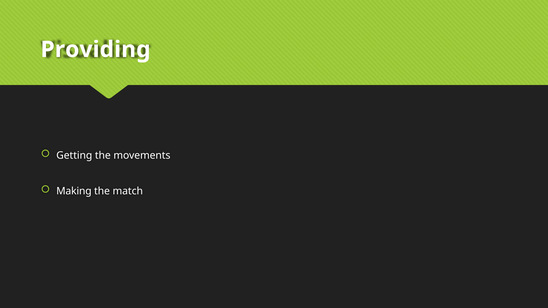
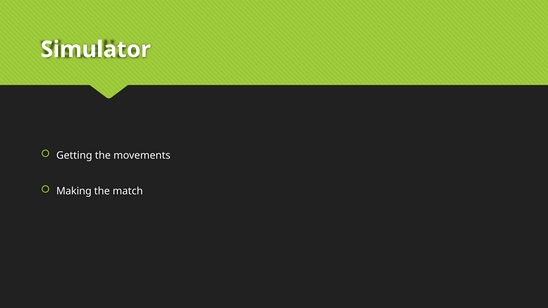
Providing: Providing -> Simulator (96, 50)
